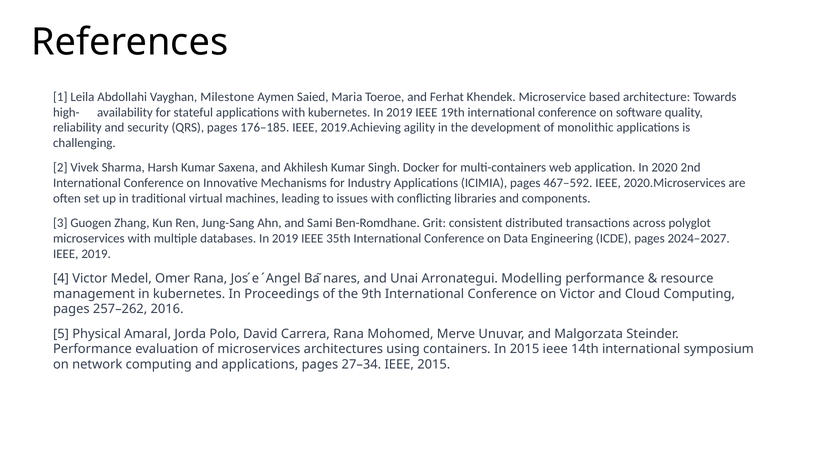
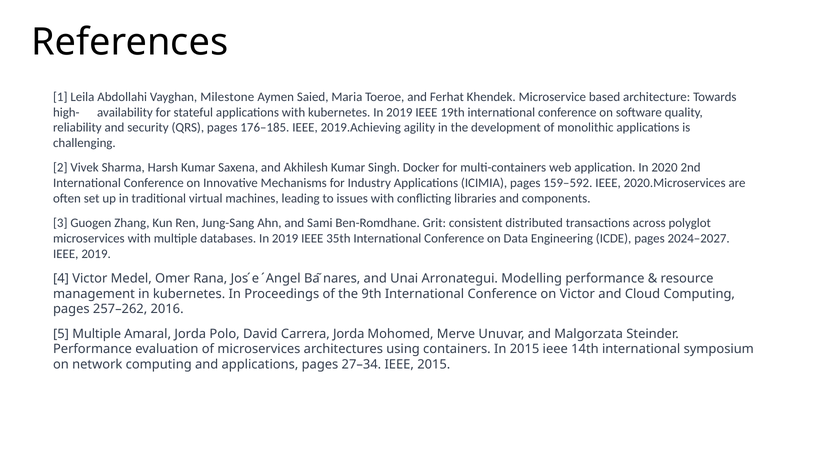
467–592: 467–592 -> 159–592 (568, 183)
5 Physical: Physical -> Multiple (97, 334)
Carrera Rana: Rana -> Jorda (349, 334)
